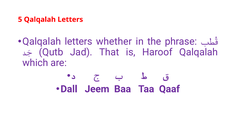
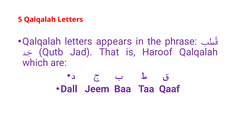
whether: whether -> appears (114, 41)
